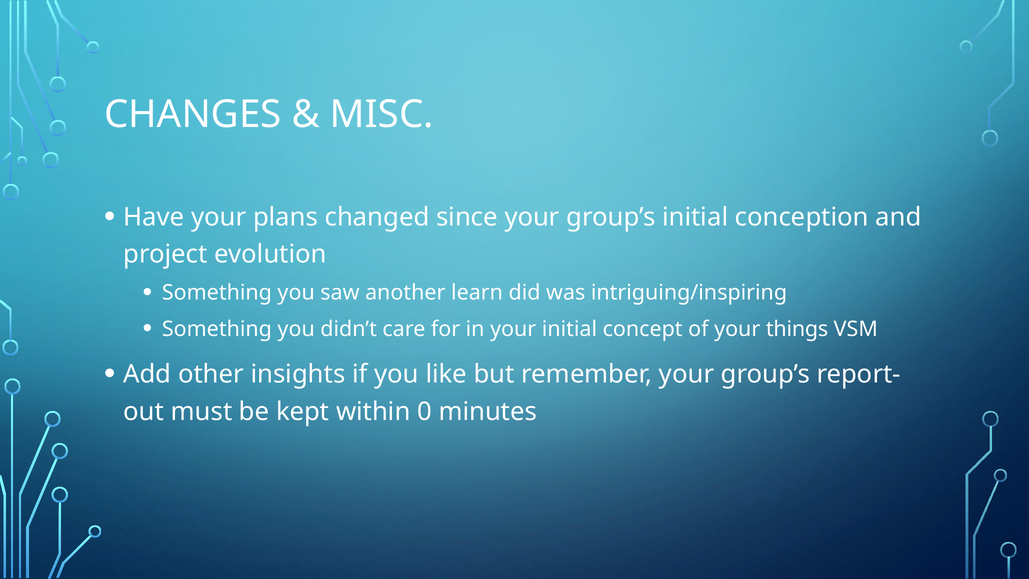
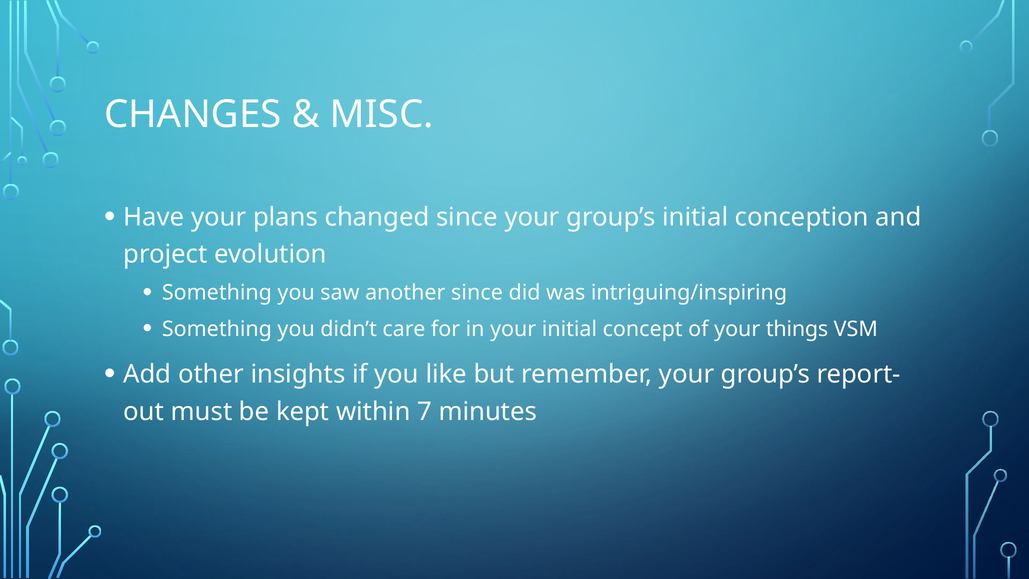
another learn: learn -> since (477, 293)
0: 0 -> 7 (425, 411)
